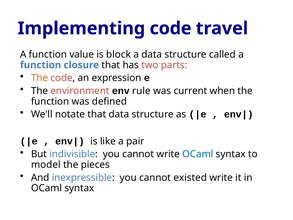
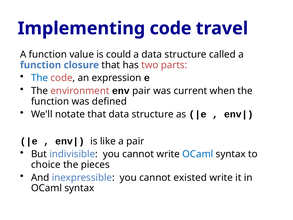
block: block -> could (119, 54)
The colour: orange -> blue (39, 78)
env rule: rule -> pair (141, 91)
model: model -> choice (46, 165)
